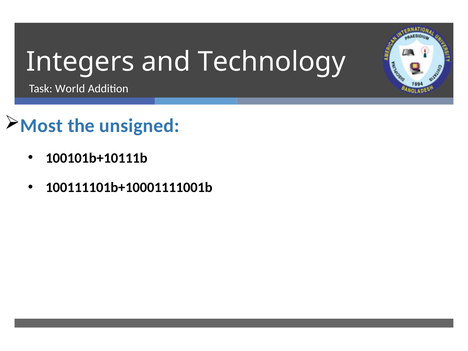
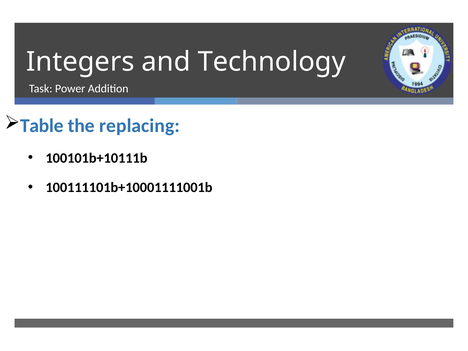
World: World -> Power (70, 89)
Most: Most -> Table (42, 126)
unsigned: unsigned -> replacing (139, 126)
